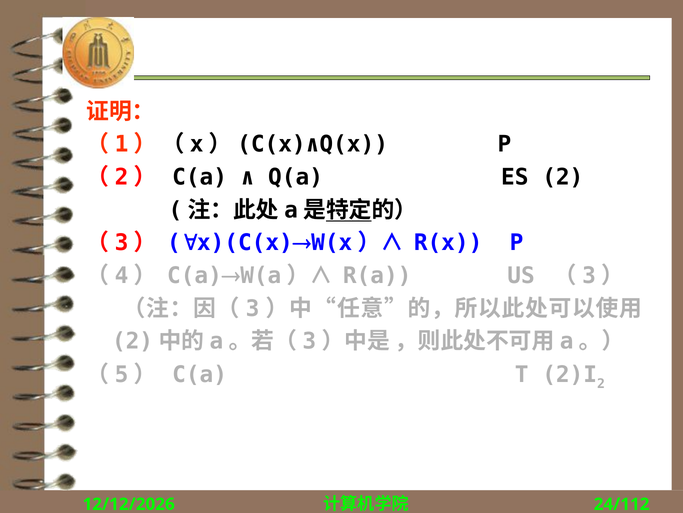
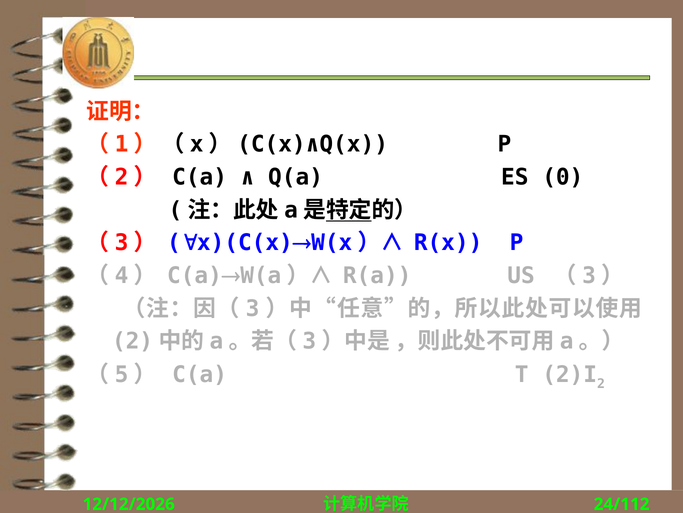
ES 2: 2 -> 0 (563, 177)
